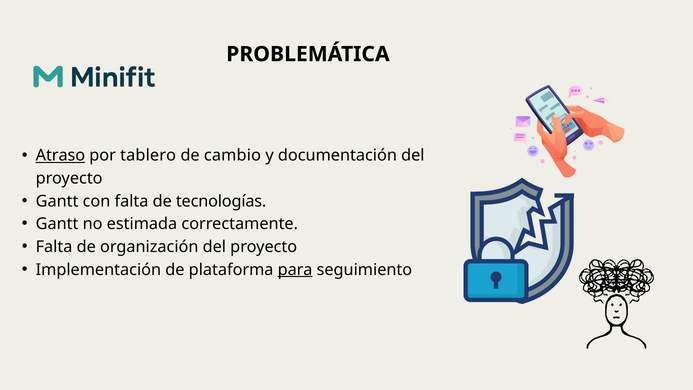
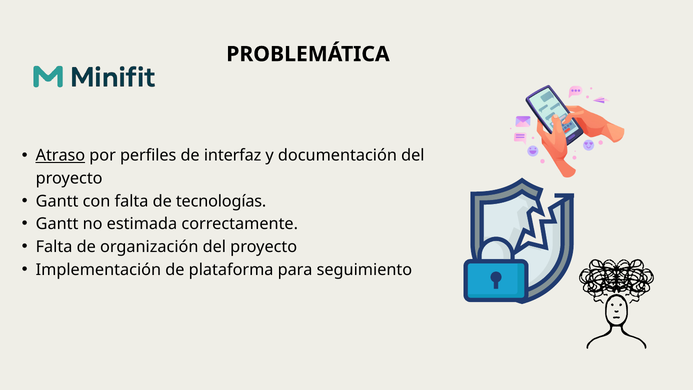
tablero: tablero -> perfiles (148, 155)
cambio: cambio -> interfaz (233, 155)
para underline: present -> none (295, 270)
